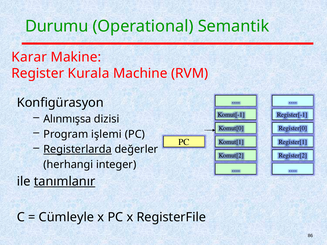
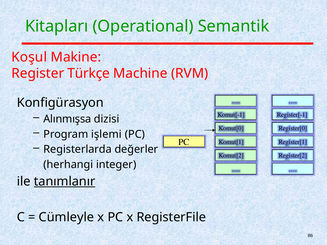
Durumu: Durumu -> Kitapları (57, 26)
Karar: Karar -> Koşul (29, 57)
Kurala: Kurala -> Türkçe (89, 73)
Registerlarda underline: present -> none (78, 150)
